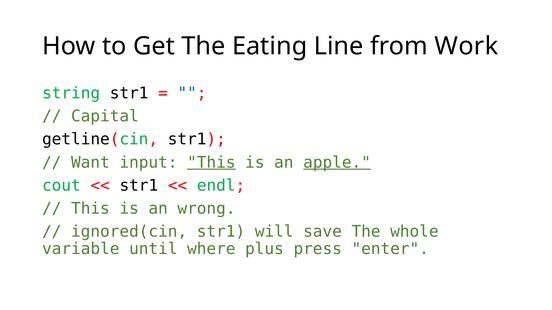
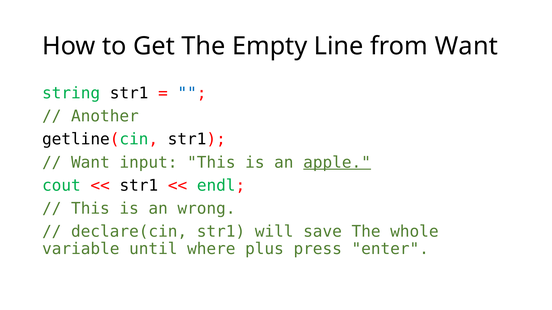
Eating: Eating -> Empty (270, 46)
from Work: Work -> Want (466, 46)
Capital: Capital -> Another (105, 116)
This underline: present -> none (211, 163)
ignored(cin: ignored(cin -> declare(cin (129, 232)
